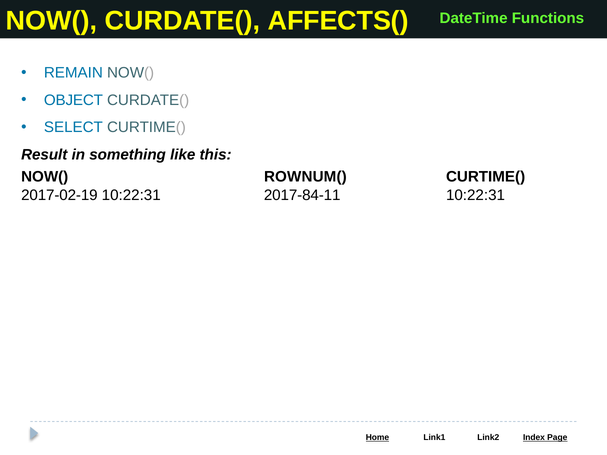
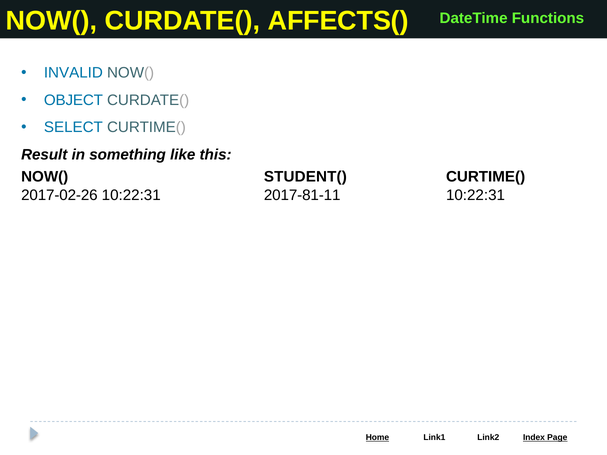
REMAIN: REMAIN -> INVALID (73, 73)
ROWNUM(: ROWNUM( -> STUDENT( (305, 177)
2017-02-19: 2017-02-19 -> 2017-02-26 (59, 195)
2017-84-11: 2017-84-11 -> 2017-81-11 (302, 195)
